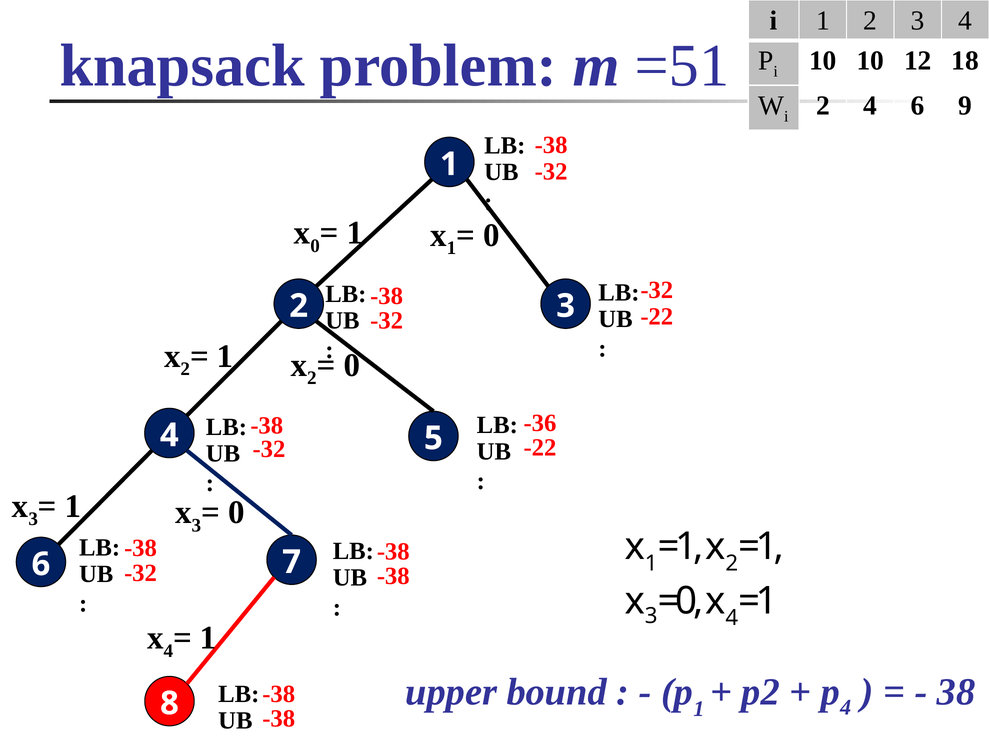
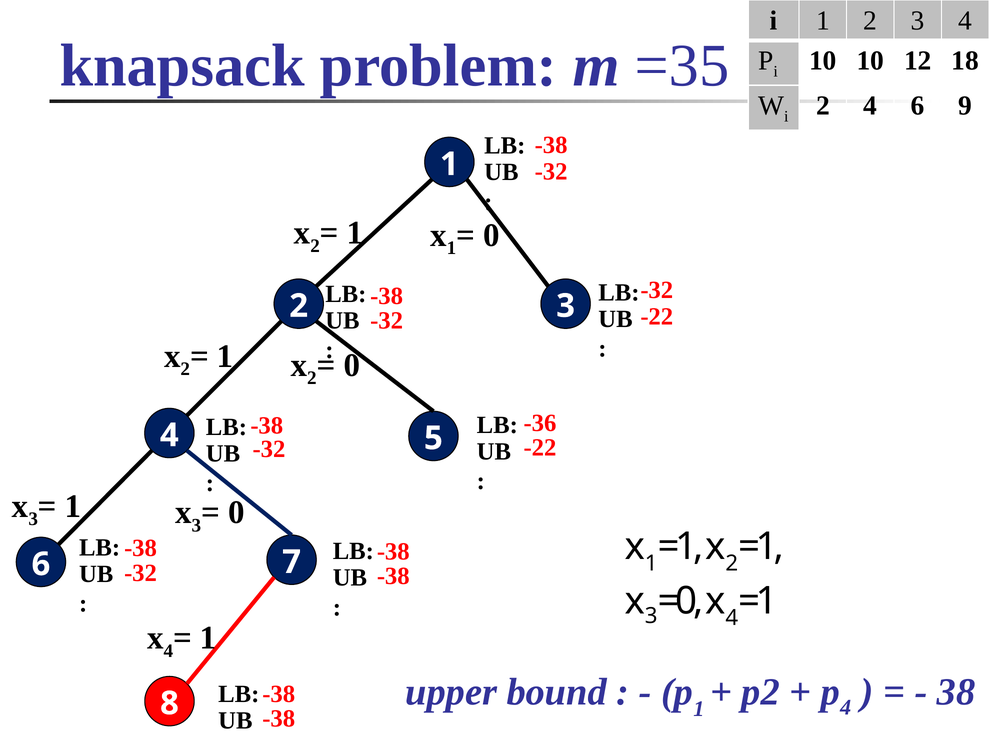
=51: =51 -> =35 (682, 66)
0: 0 -> 2 (315, 246)
